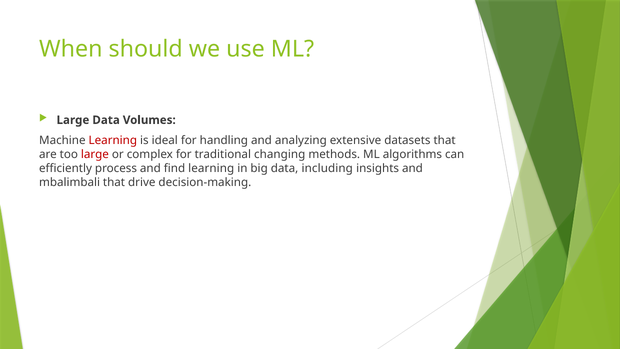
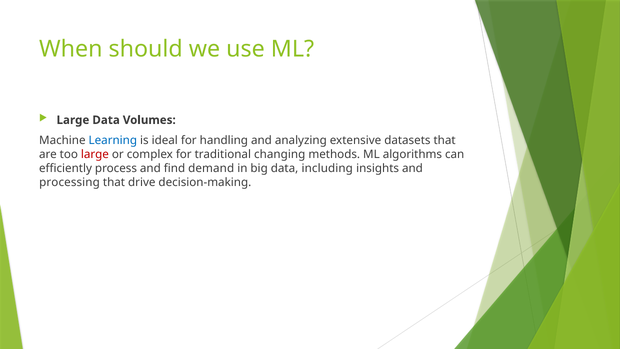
Learning colour: red -> blue (113, 140)
find learning: learning -> demand (211, 168)
mbalimbali: mbalimbali -> processing (69, 182)
